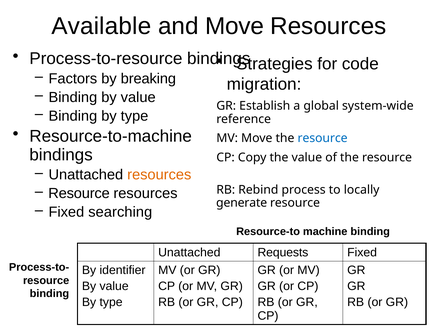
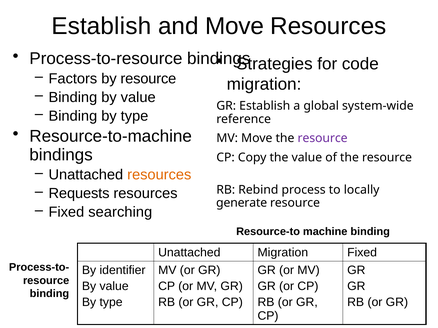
Available: Available -> Establish (101, 26)
by breaking: breaking -> resource (148, 79)
resource colour: blue -> purple (323, 138)
Resource: Resource -> Requests (79, 194)
Unattached Requests: Requests -> Migration (283, 253)
